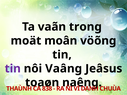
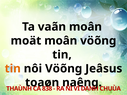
vaãn trong: trong -> moân (85, 27)
tin colour: purple -> orange (13, 69)
nôi Vaâng: Vaâng -> Vöõng (64, 69)
